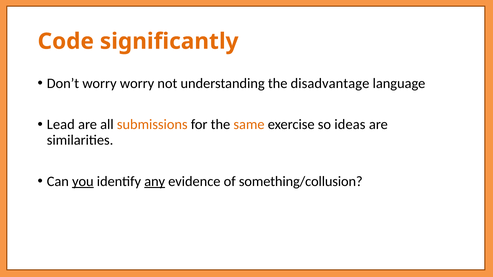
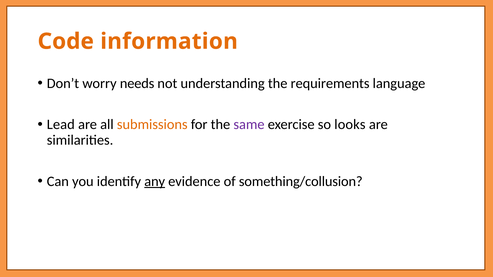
significantly: significantly -> information (169, 41)
worry worry: worry -> needs (137, 83)
disadvantage: disadvantage -> requirements (330, 83)
same colour: orange -> purple (249, 125)
ideas: ideas -> looks (350, 125)
you underline: present -> none (83, 182)
